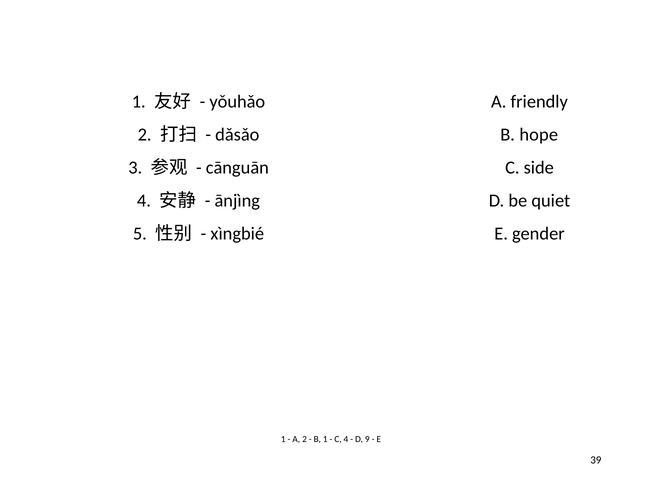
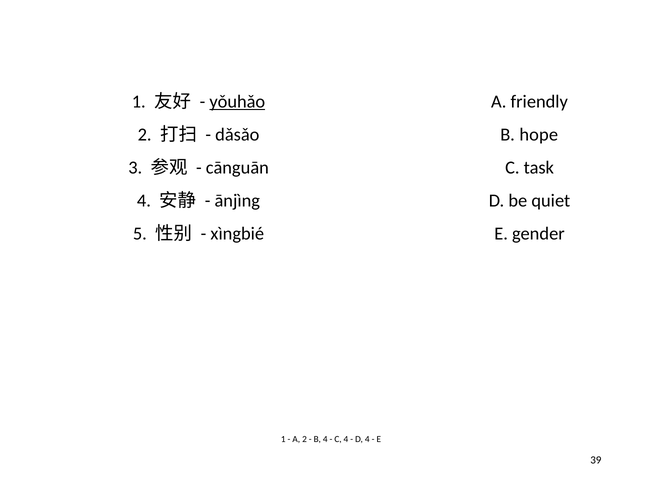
yǒuhǎo underline: none -> present (237, 102)
side: side -> task (539, 168)
B 1: 1 -> 4 (325, 440)
D 9: 9 -> 4 (367, 440)
